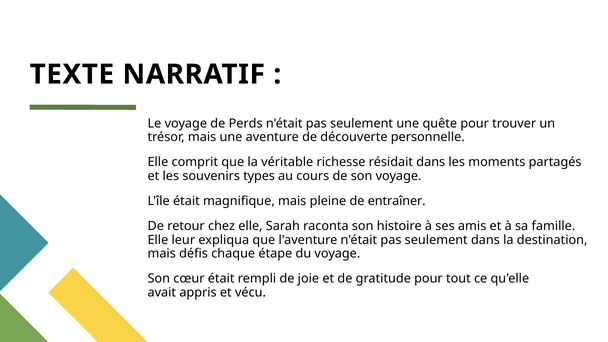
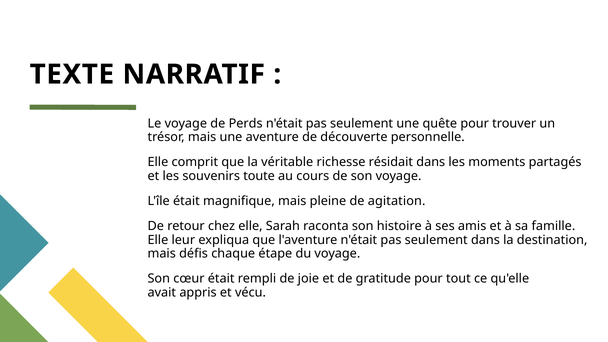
types: types -> toute (259, 176)
entraîner: entraîner -> agitation (397, 201)
